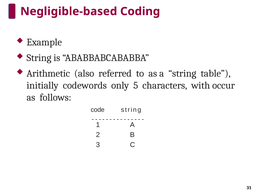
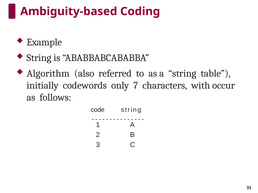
Negligible-based: Negligible-based -> Ambiguity-based (69, 11)
Arithmetic: Arithmetic -> Algorithm (48, 74)
5: 5 -> 7 (136, 86)
